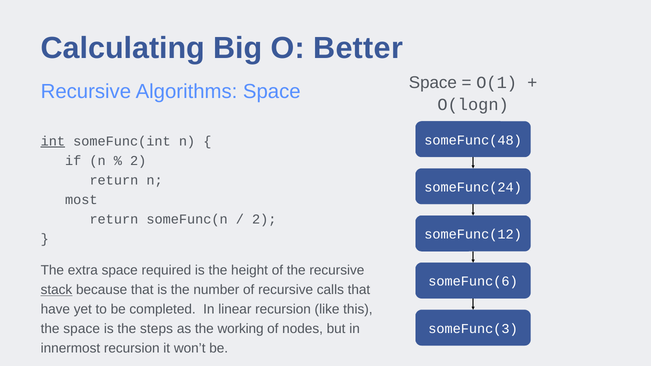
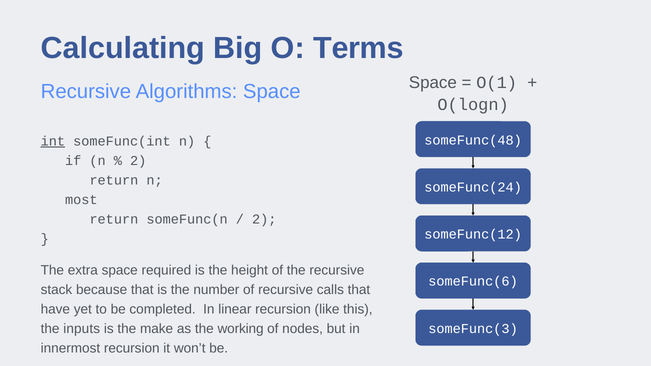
Better: Better -> Terms (358, 48)
stack underline: present -> none (56, 290)
the space: space -> inputs (82, 329)
steps: steps -> make (157, 329)
